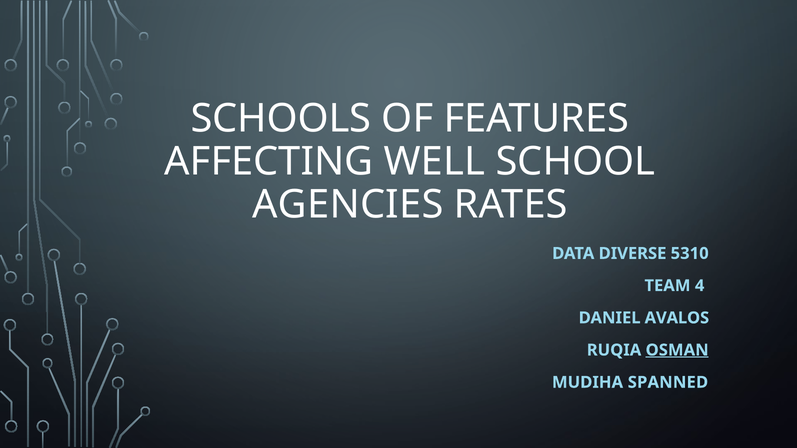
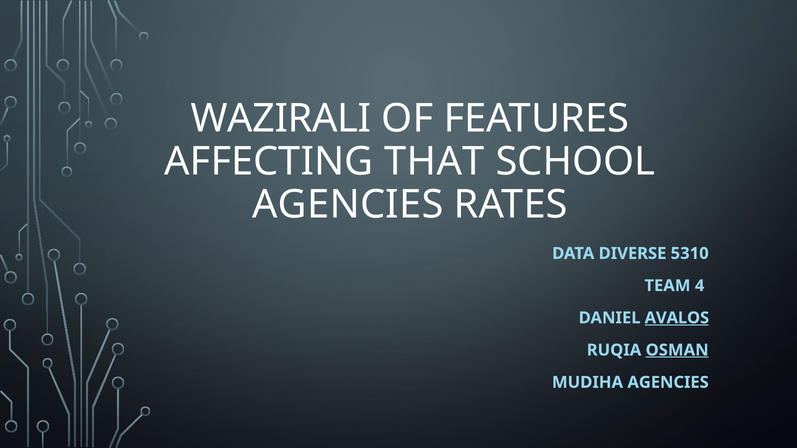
SCHOOLS: SCHOOLS -> WAZIRALI (281, 119)
WELL: WELL -> THAT (434, 162)
AVALOS underline: none -> present (677, 318)
MUDIHA SPANNED: SPANNED -> AGENCIES (668, 383)
